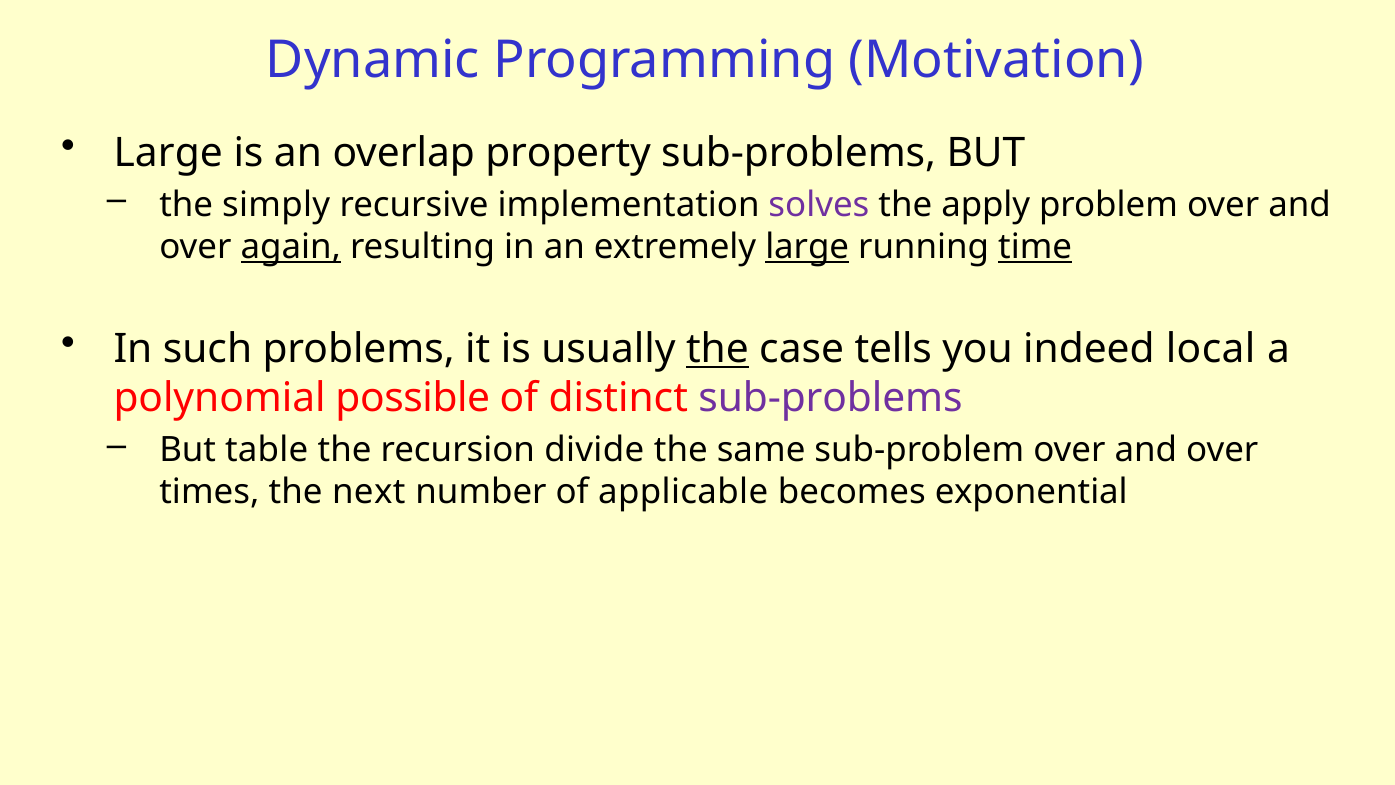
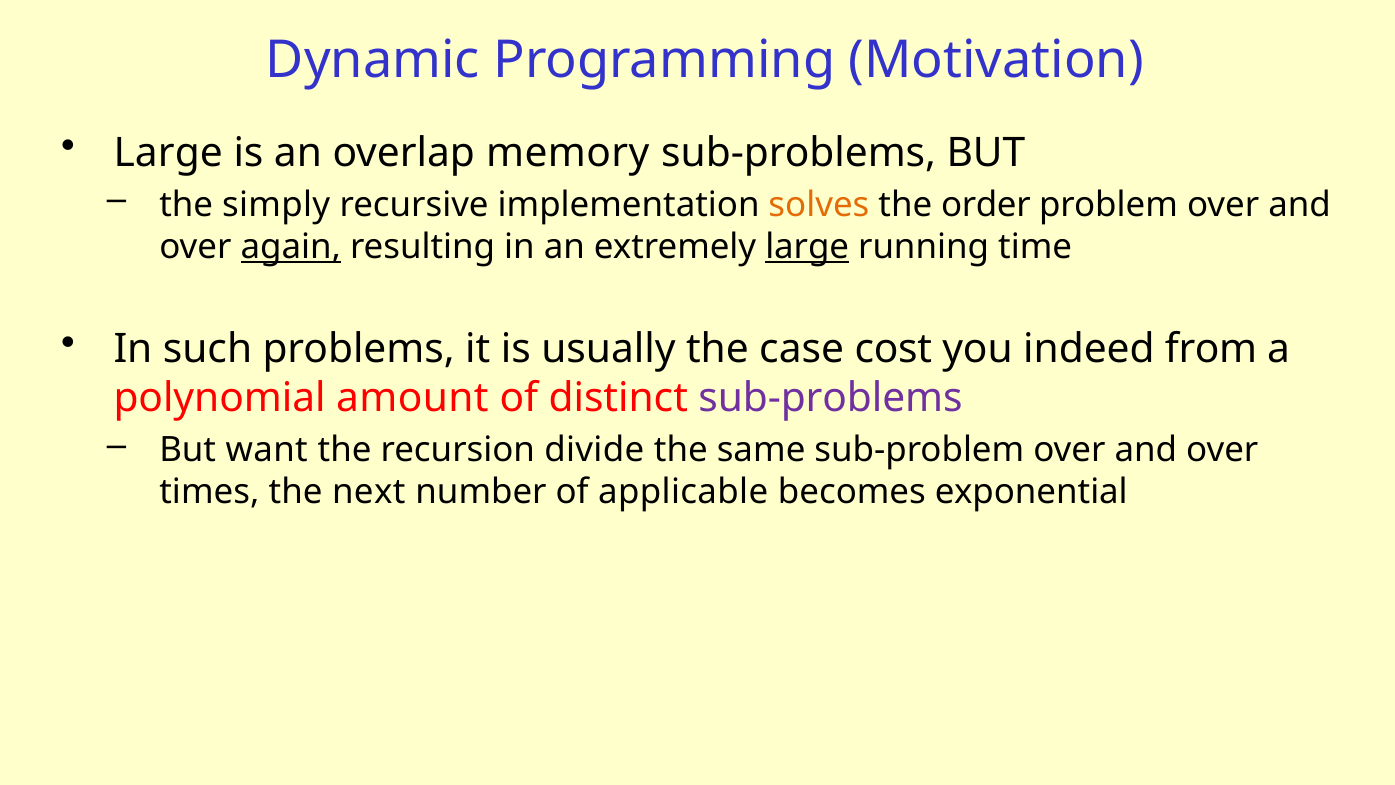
property: property -> memory (568, 153)
solves colour: purple -> orange (819, 205)
apply: apply -> order (986, 205)
time underline: present -> none (1035, 247)
the underline: present -> none (717, 349)
tells: tells -> cost (893, 349)
local: local -> from (1211, 349)
possible: possible -> amount (412, 398)
table: table -> want (267, 450)
